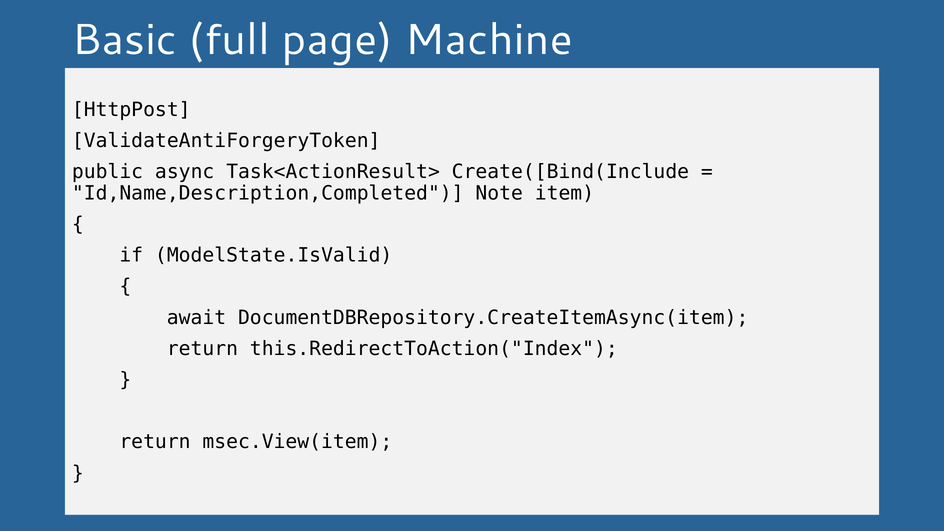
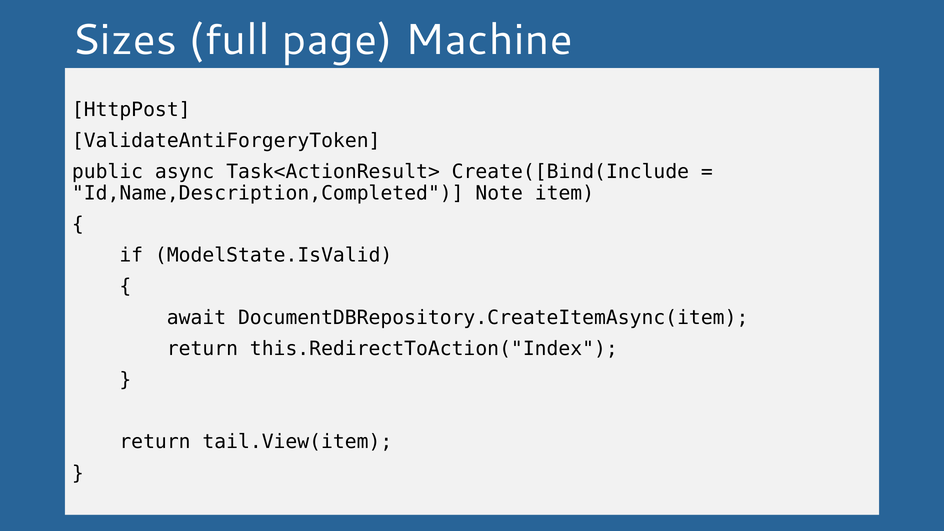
Basic: Basic -> Sizes (124, 40)
msec.View(item: msec.View(item -> tail.View(item (297, 442)
